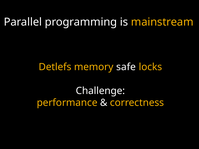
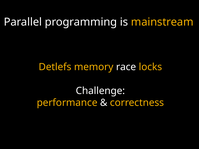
safe: safe -> race (126, 67)
